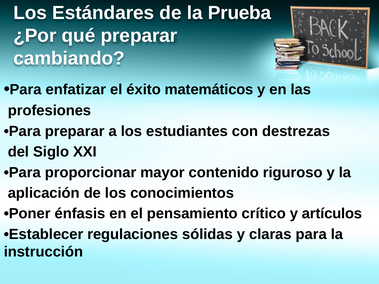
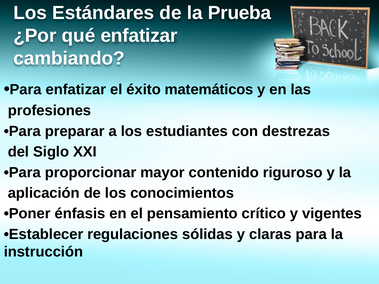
qué preparar: preparar -> enfatizar (139, 36)
artículos: artículos -> vigentes (332, 214)
